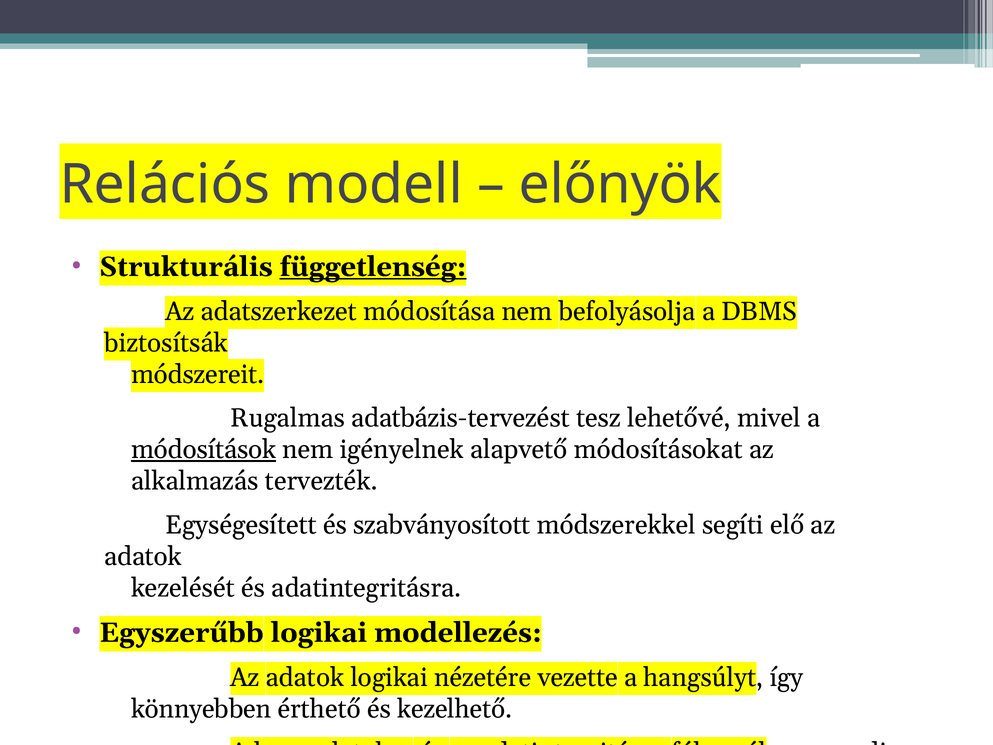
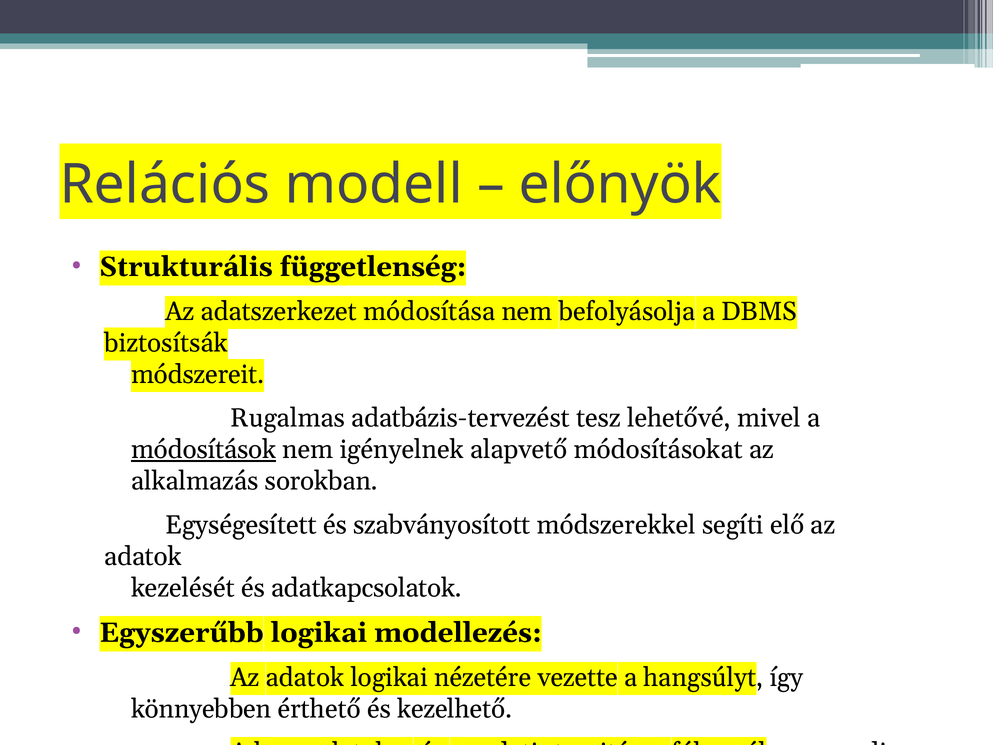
függetlenség underline: present -> none (373, 267)
tervezték: tervezték -> sorokban (321, 481)
és adatintegritásra: adatintegritásra -> adatkapcsolatok (366, 588)
